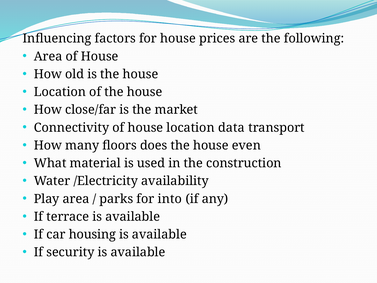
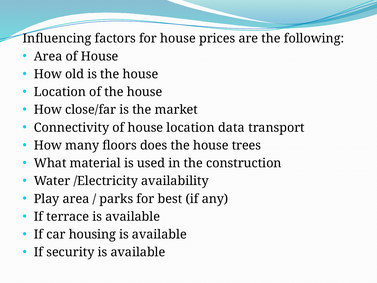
even: even -> trees (246, 145)
into: into -> best (170, 199)
